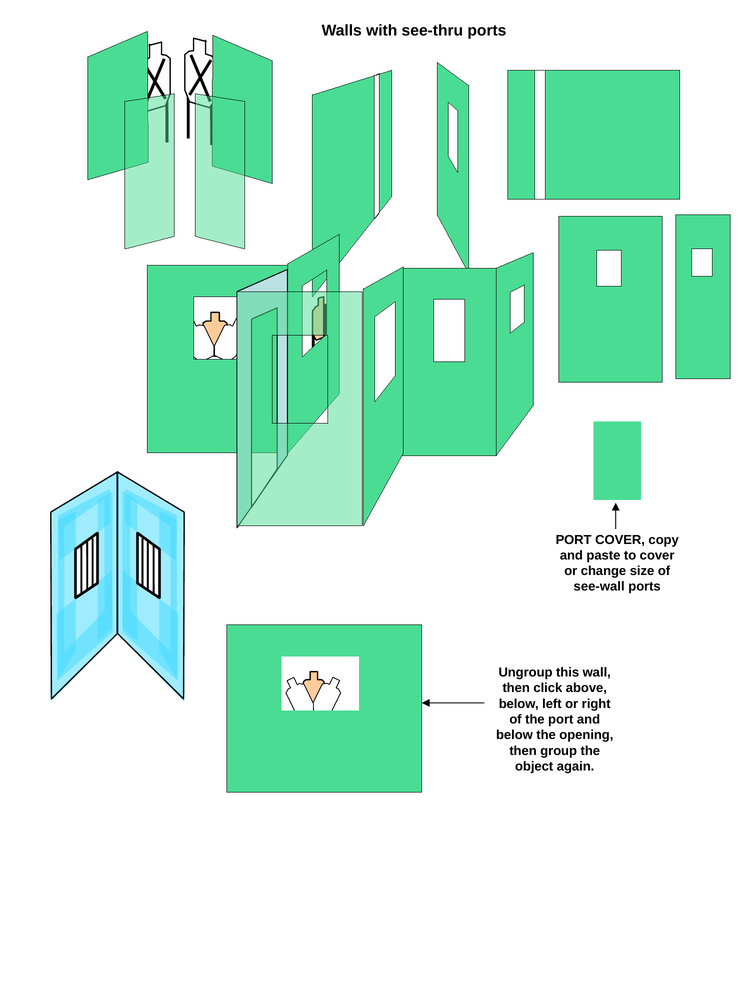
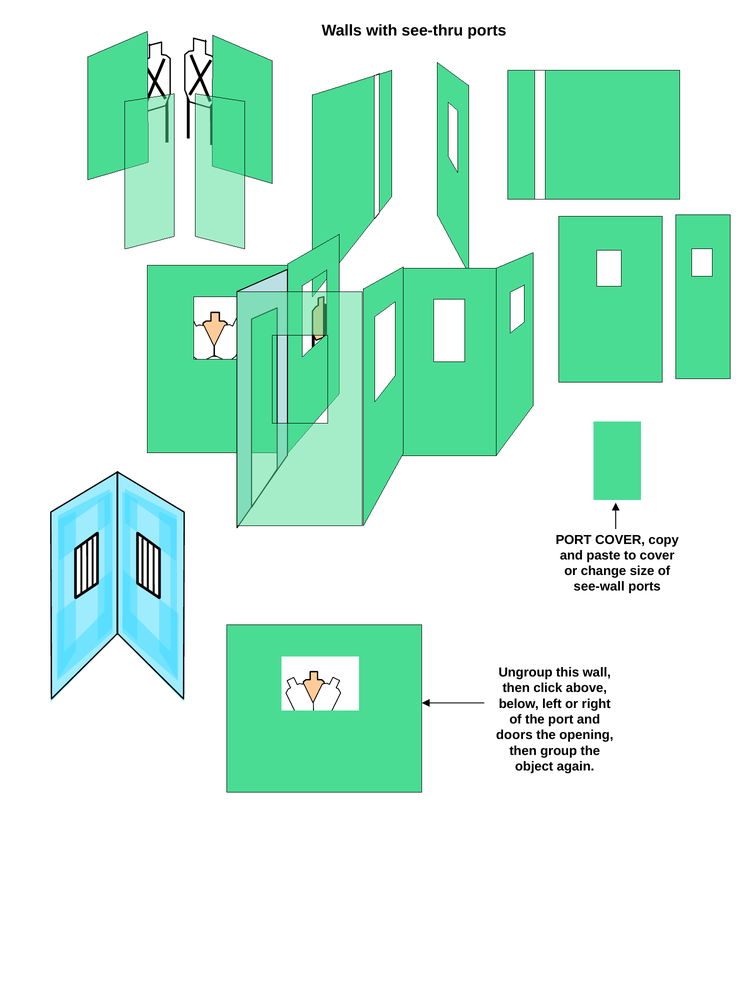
below: below -> doors (514, 735)
